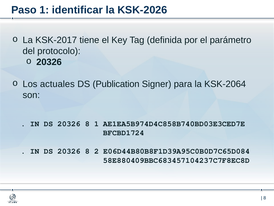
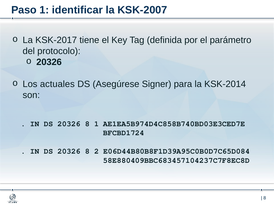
KSK-2026: KSK-2026 -> KSK-2007 (142, 10)
Publication: Publication -> Asegúrese (116, 84)
KSK-2064: KSK-2064 -> KSK-2014 (225, 84)
